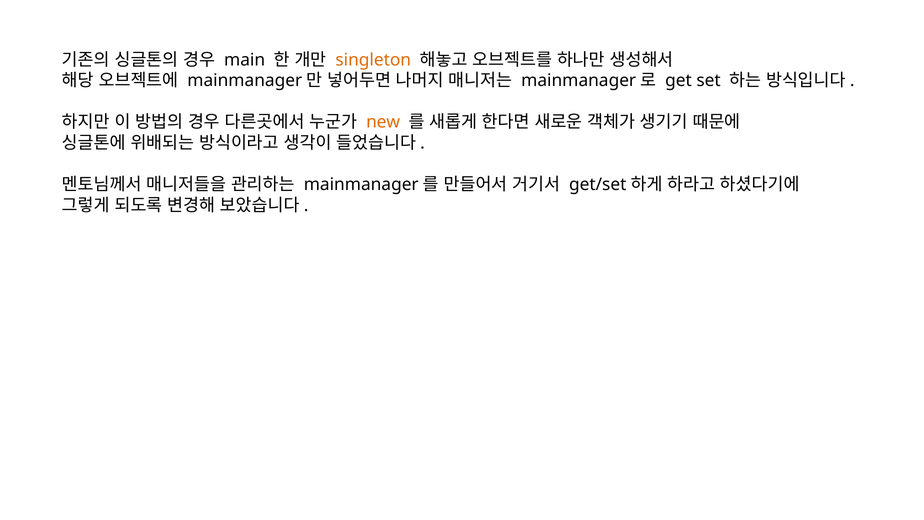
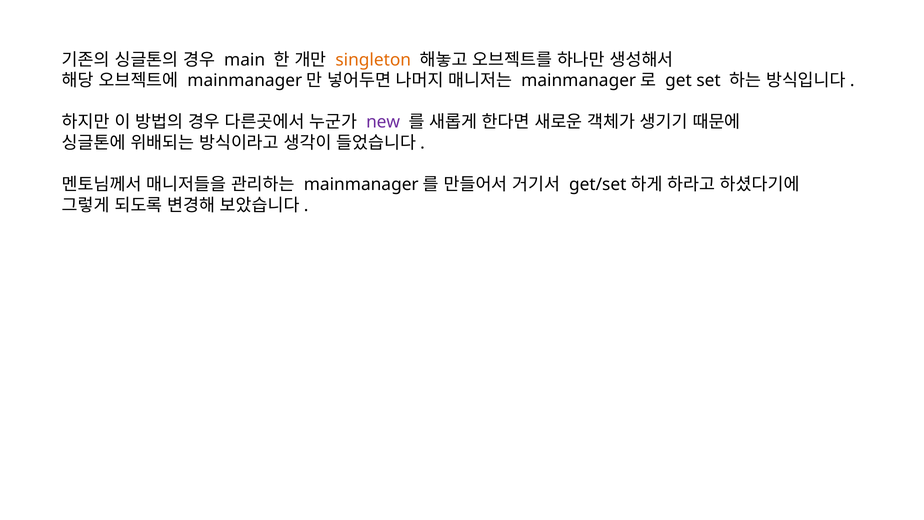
new colour: orange -> purple (383, 122)
